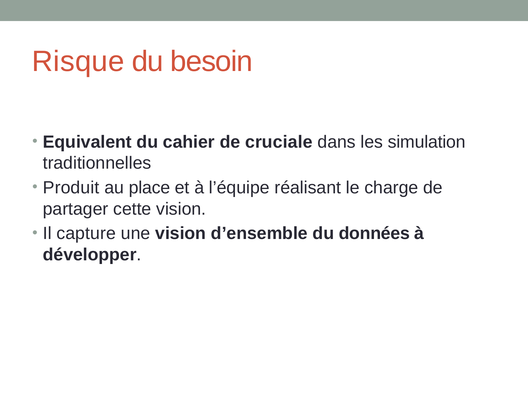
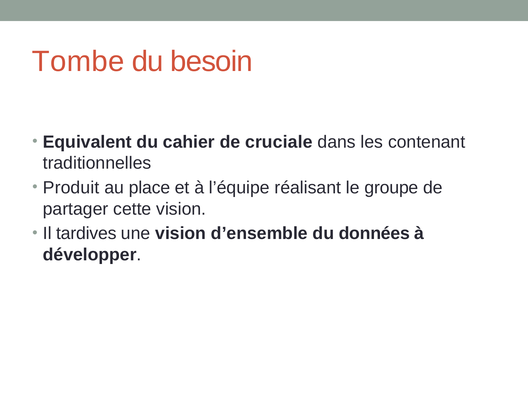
Risque: Risque -> Tombe (78, 61)
simulation: simulation -> contenant (427, 142)
charge: charge -> groupe (391, 188)
capture: capture -> tardives (86, 233)
